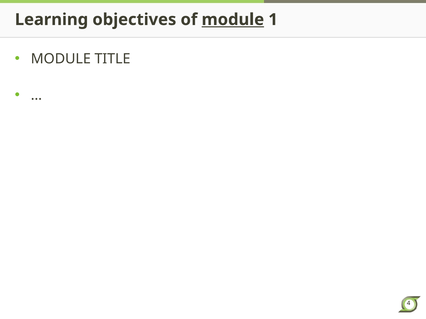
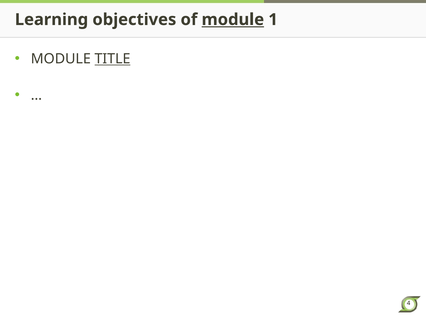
TITLE underline: none -> present (112, 59)
